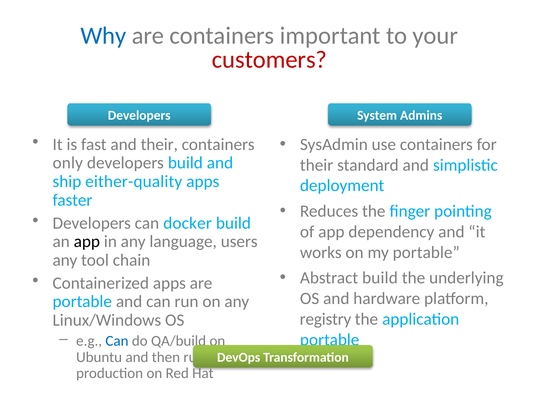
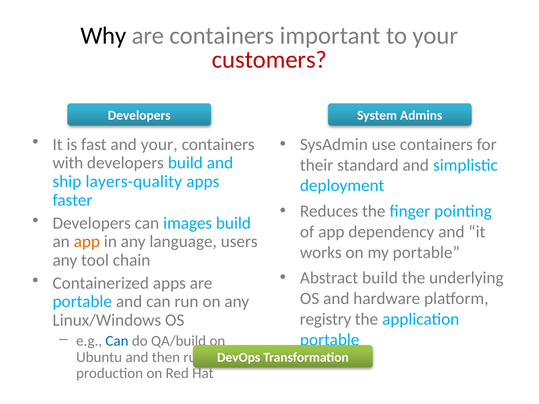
Why colour: blue -> black (103, 36)
and their: their -> your (159, 144)
only: only -> with (68, 163)
either-quality: either-quality -> layers-quality (134, 182)
docker: docker -> images (188, 223)
app colour: black -> orange (87, 242)
